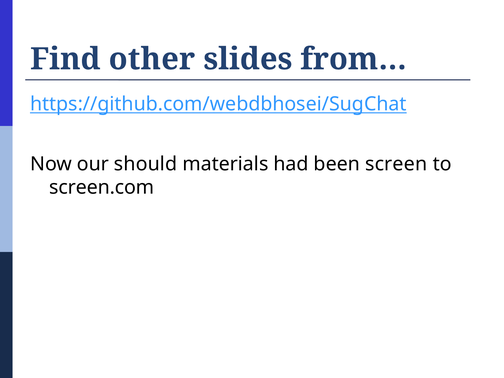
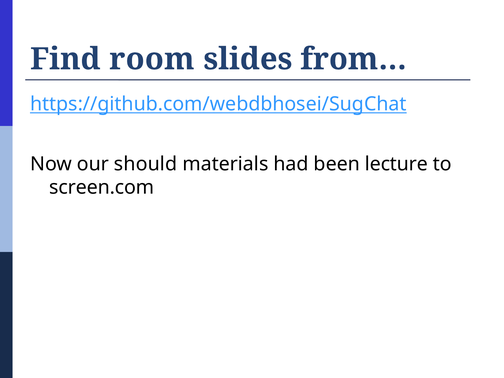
other: other -> room (152, 59)
screen: screen -> lecture (396, 164)
